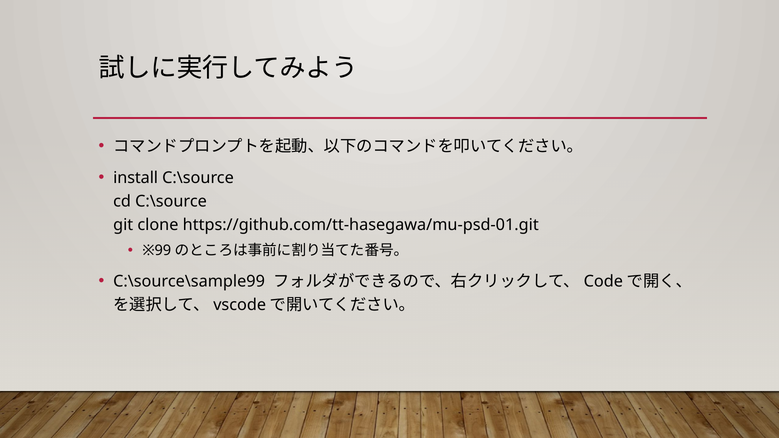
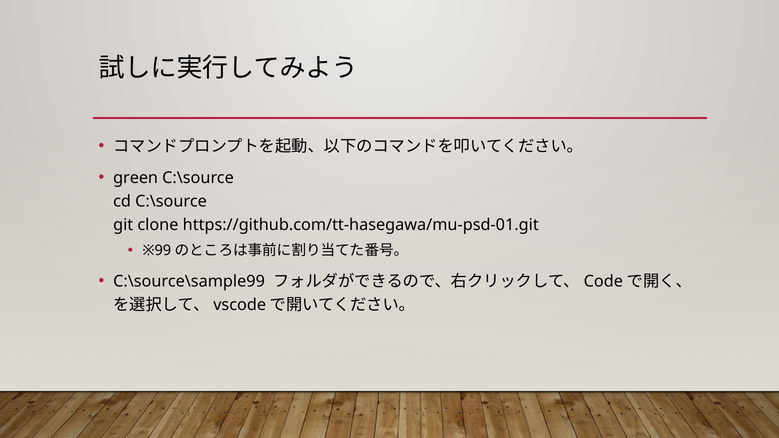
install: install -> green (136, 178)
